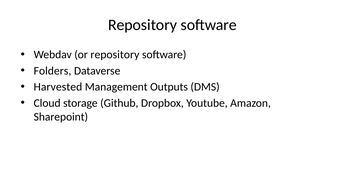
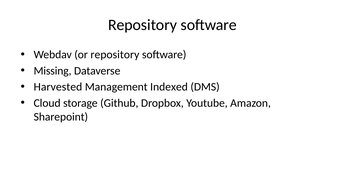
Folders: Folders -> Missing (53, 71)
Outputs: Outputs -> Indexed (169, 87)
